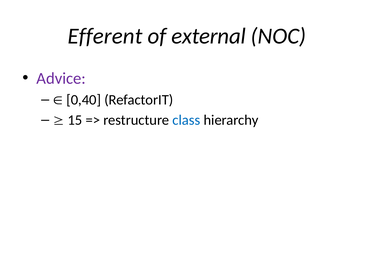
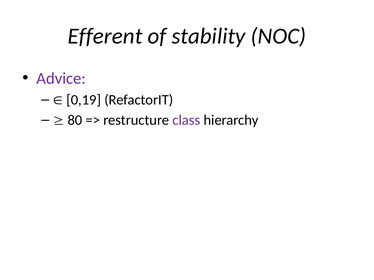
external: external -> stability (208, 36)
0,40: 0,40 -> 0,19 (84, 100)
15: 15 -> 80 (75, 120)
class colour: blue -> purple (186, 120)
